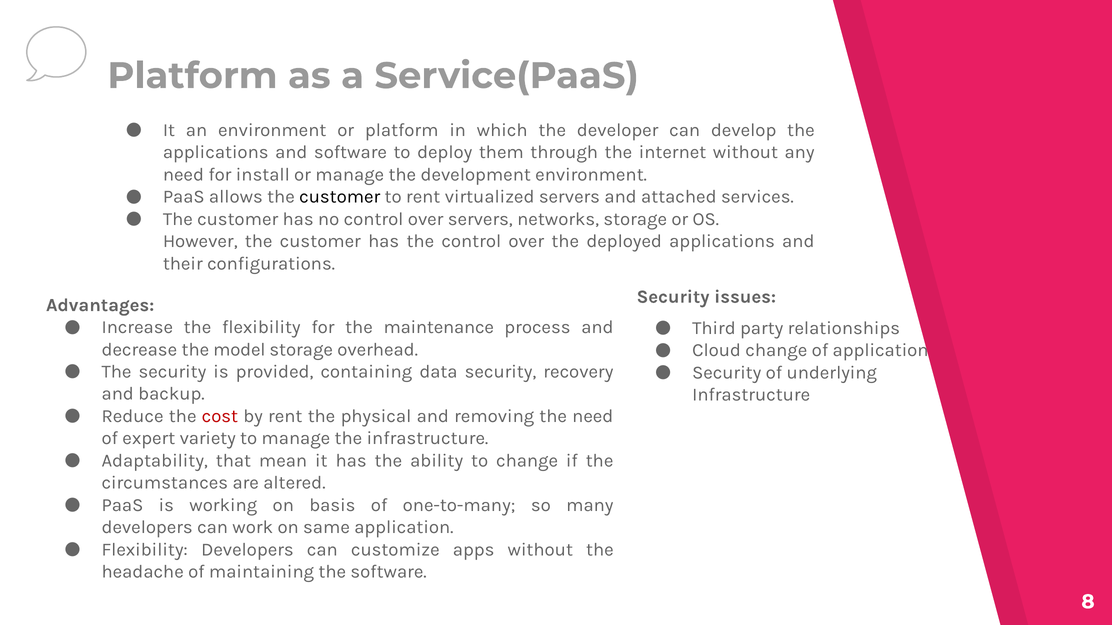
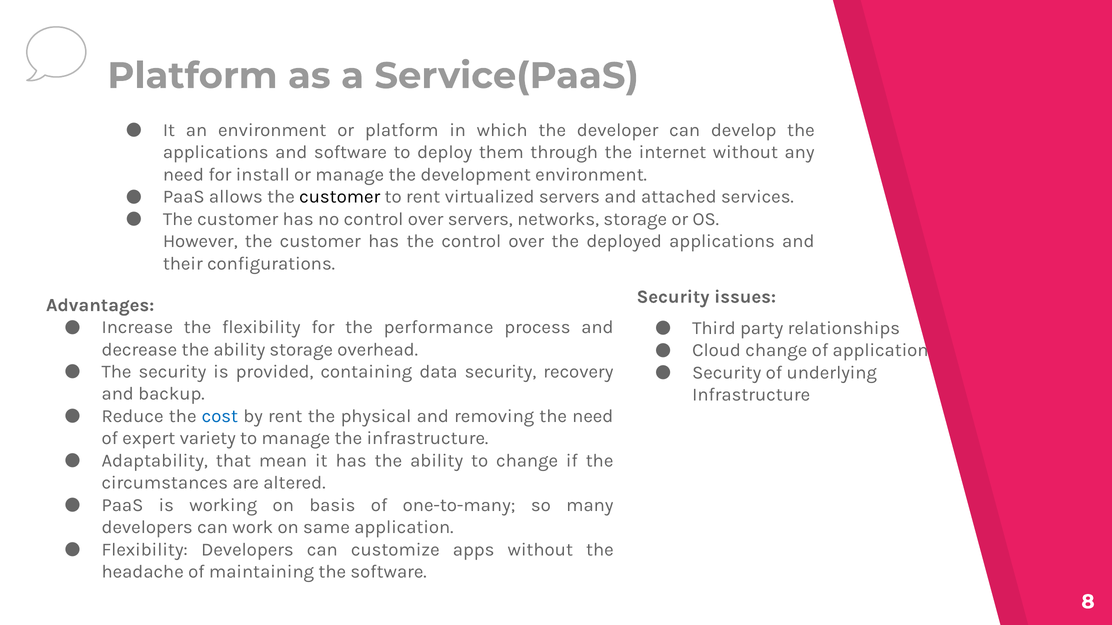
maintenance: maintenance -> performance (439, 327)
decrease the model: model -> ability (239, 350)
cost colour: red -> blue (220, 416)
